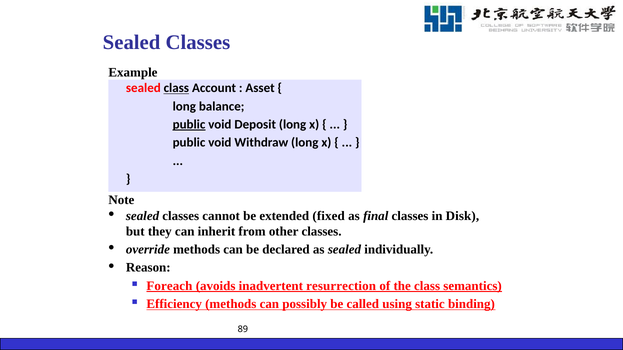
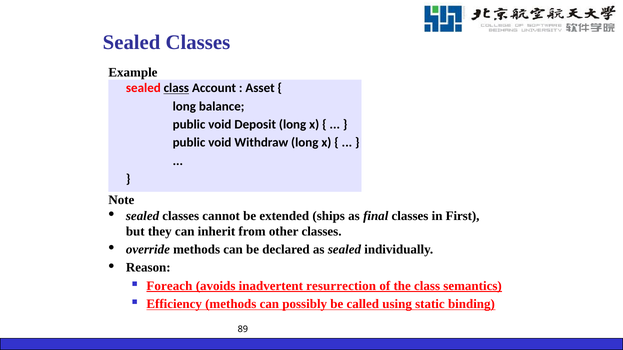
public underline: present -> none (189, 125)
fixed: fixed -> ships (329, 216)
Disk: Disk -> First (463, 216)
